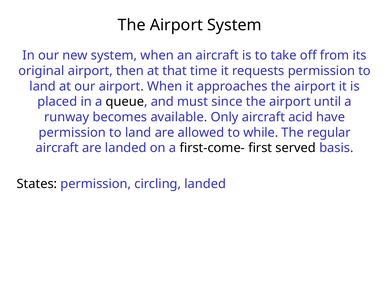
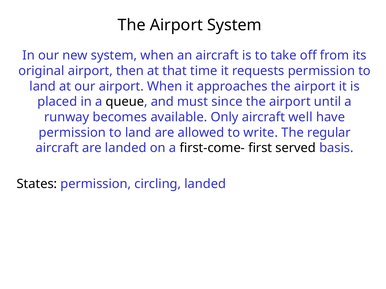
acid: acid -> well (300, 117)
while: while -> write (261, 133)
